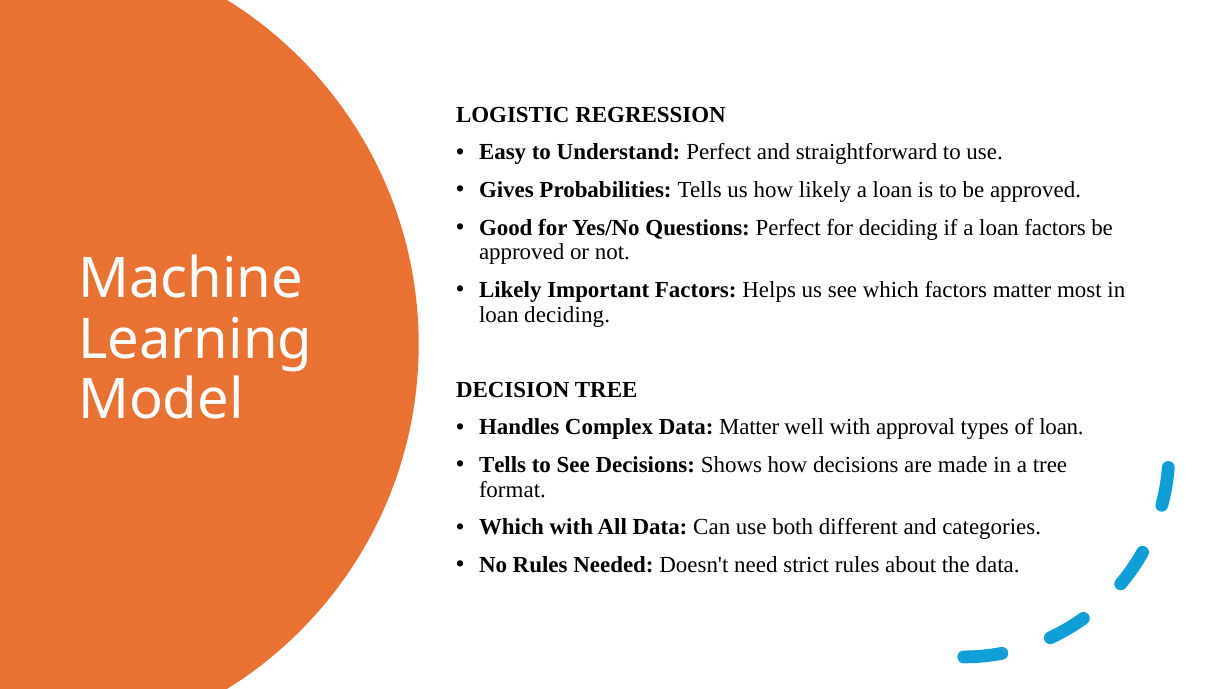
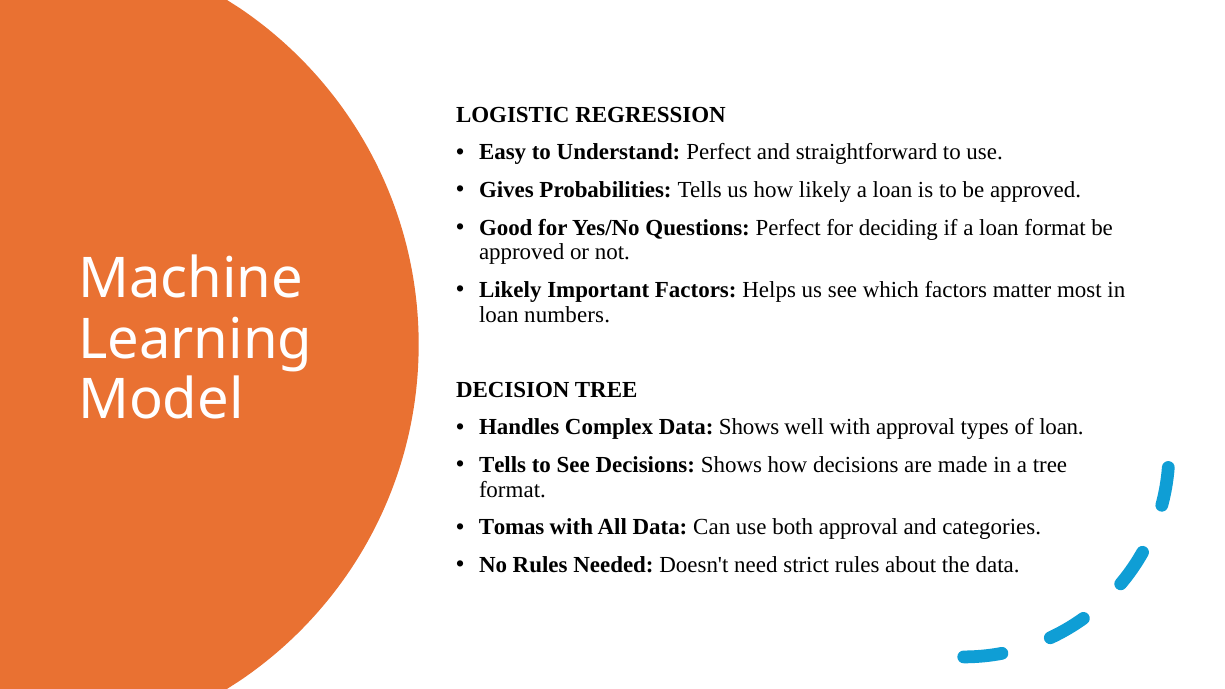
loan factors: factors -> format (1055, 228)
loan deciding: deciding -> numbers (567, 315)
Data Matter: Matter -> Shows (749, 427)
Which: Which -> Tomas (512, 527)
both different: different -> approval (858, 527)
